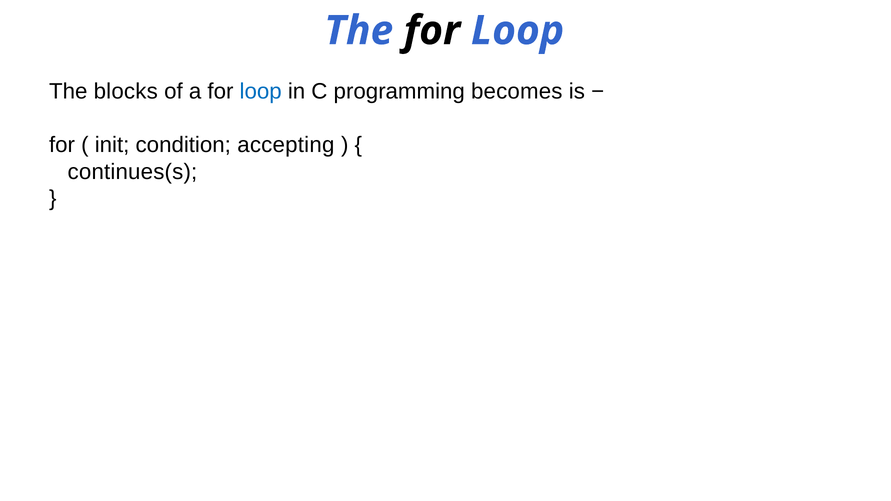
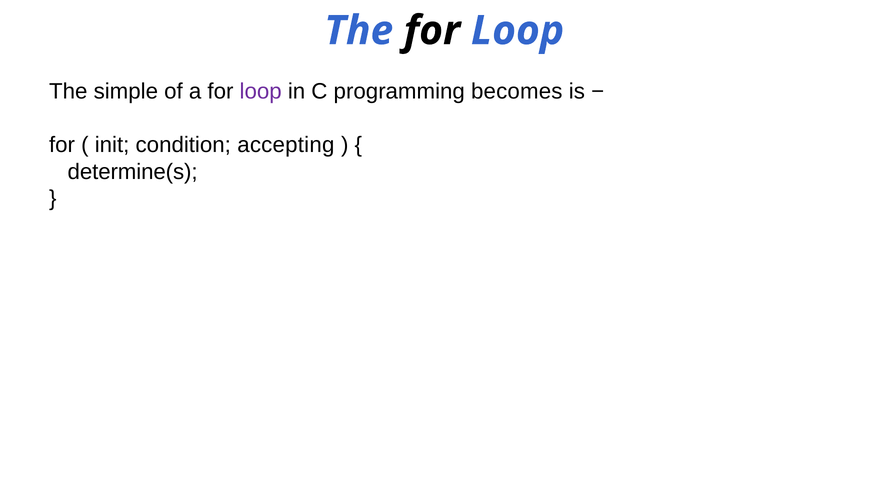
blocks: blocks -> simple (126, 92)
loop colour: blue -> purple (261, 92)
continues(s: continues(s -> determine(s (133, 172)
